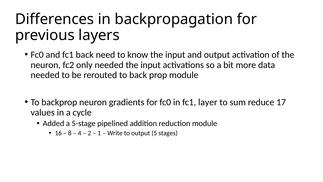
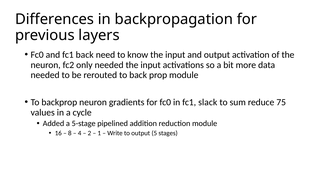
layer: layer -> slack (208, 102)
17: 17 -> 75 (281, 102)
